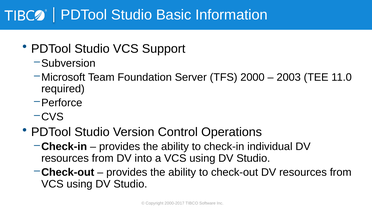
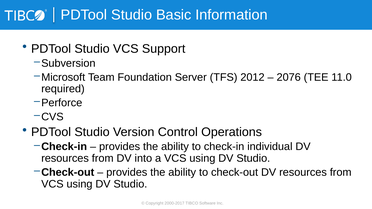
2000: 2000 -> 2012 (252, 77)
2003: 2003 -> 2076 (289, 77)
